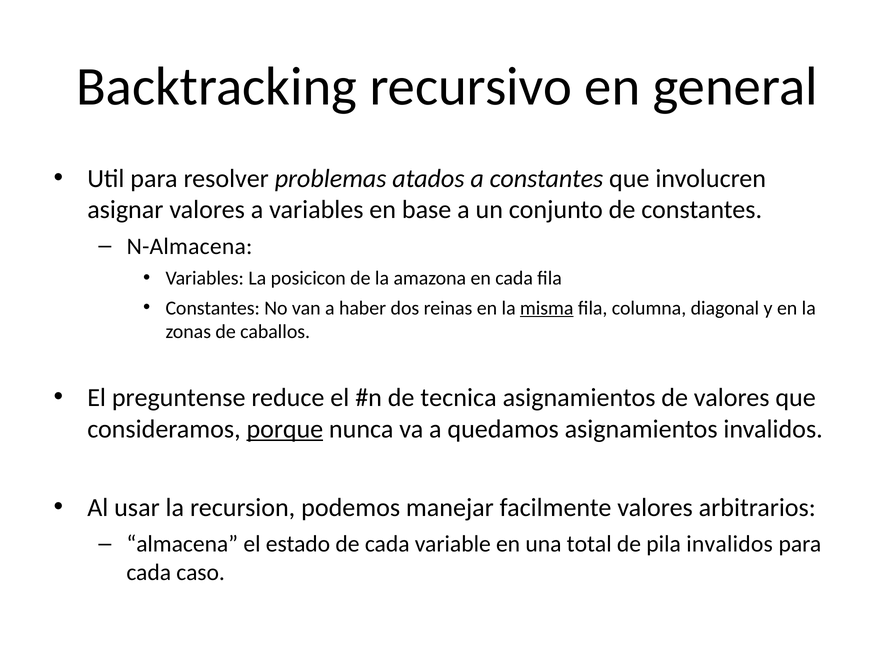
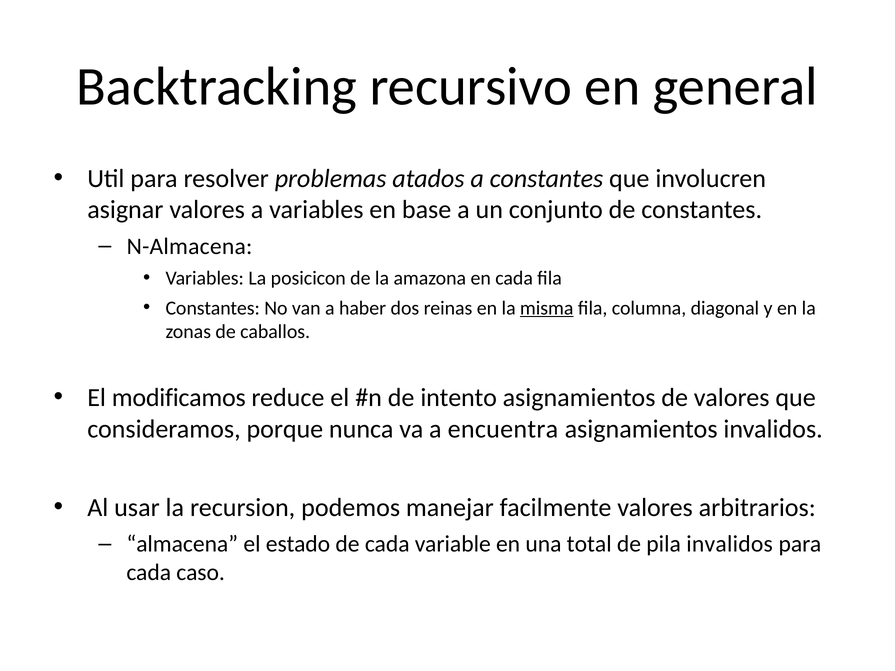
preguntense: preguntense -> modificamos (179, 398)
tecnica: tecnica -> intento (459, 398)
porque underline: present -> none (285, 429)
quedamos: quedamos -> encuentra (503, 429)
